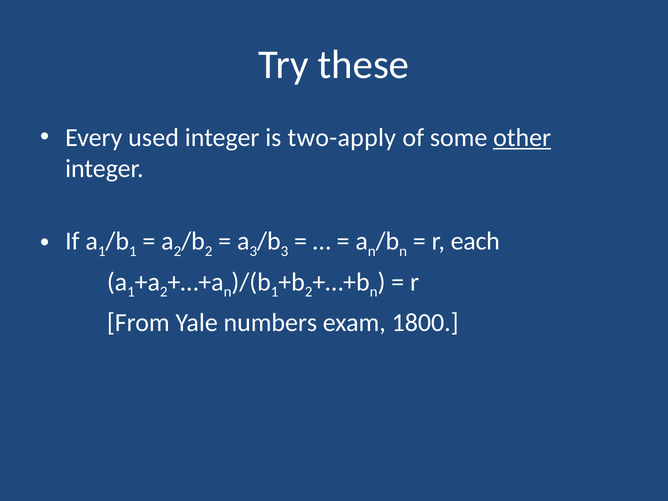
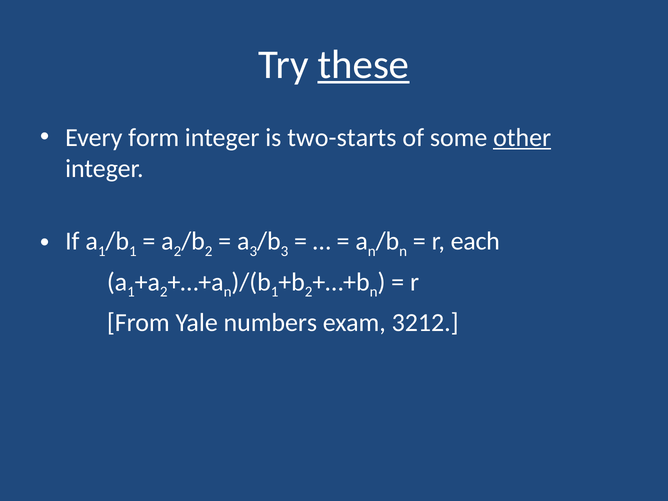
these underline: none -> present (363, 65)
used: used -> form (154, 138)
two-apply: two-apply -> two-starts (342, 138)
1800: 1800 -> 3212 (425, 323)
